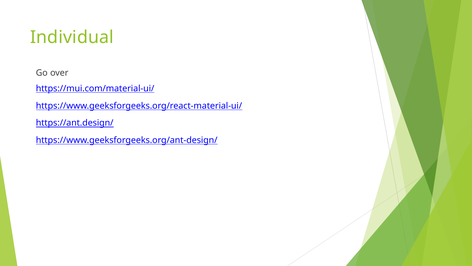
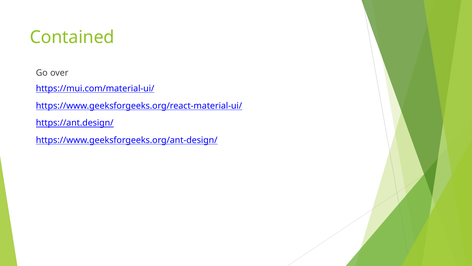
Individual: Individual -> Contained (72, 37)
